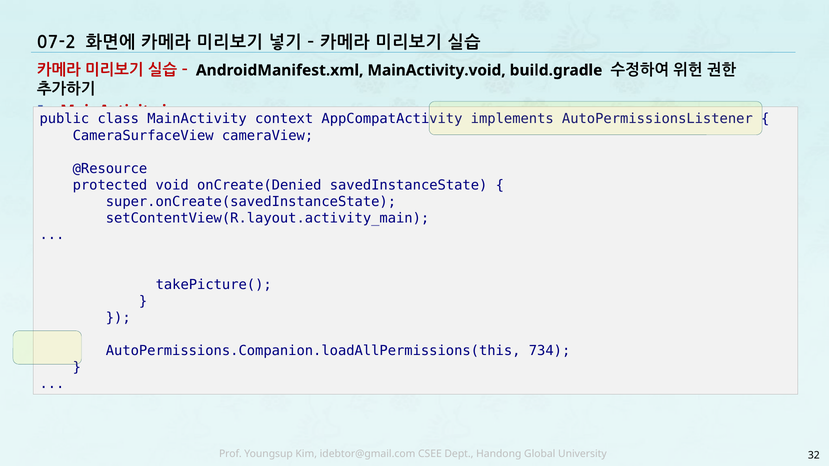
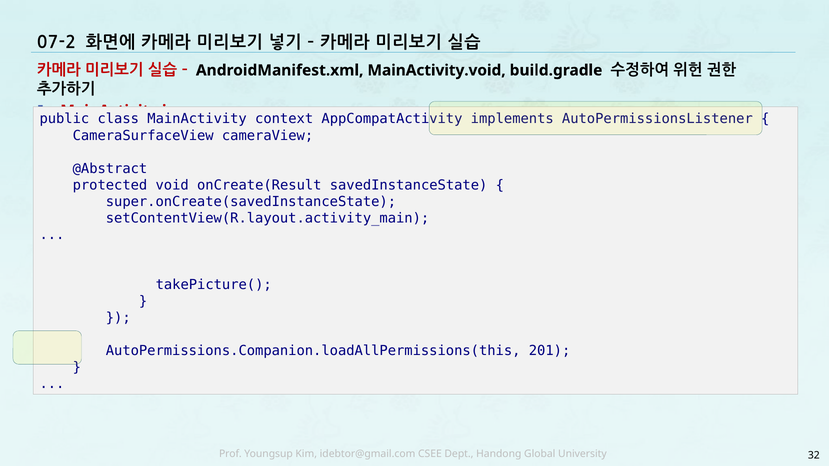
@Resource: @Resource -> @Abstract (110, 169)
onCreate(Denied: onCreate(Denied -> onCreate(Result (259, 185)
734: 734 -> 201 (550, 351)
